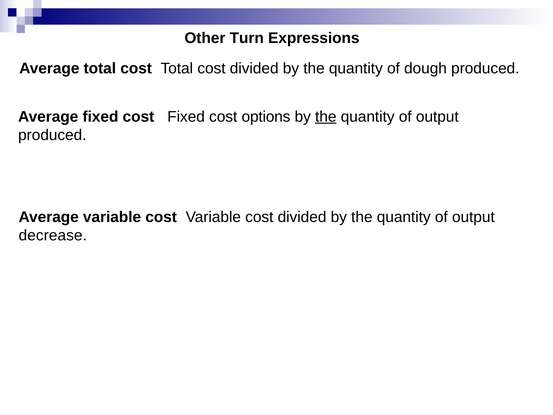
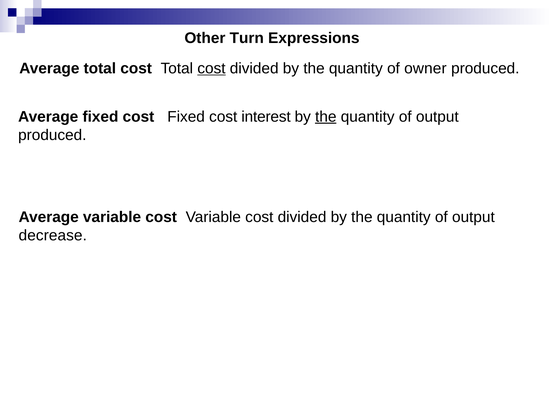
cost underline: none -> present (211, 68)
dough: dough -> owner (425, 68)
options: options -> interest (266, 117)
